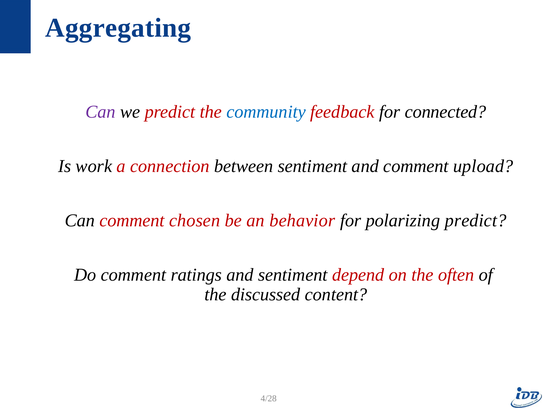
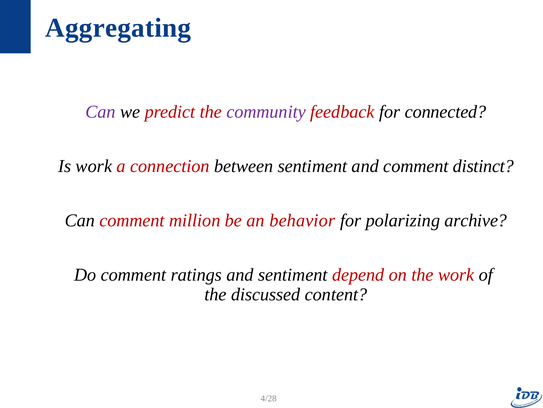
community colour: blue -> purple (266, 112)
upload: upload -> distinct (483, 166)
chosen: chosen -> million (195, 220)
polarizing predict: predict -> archive (476, 220)
the often: often -> work (456, 274)
